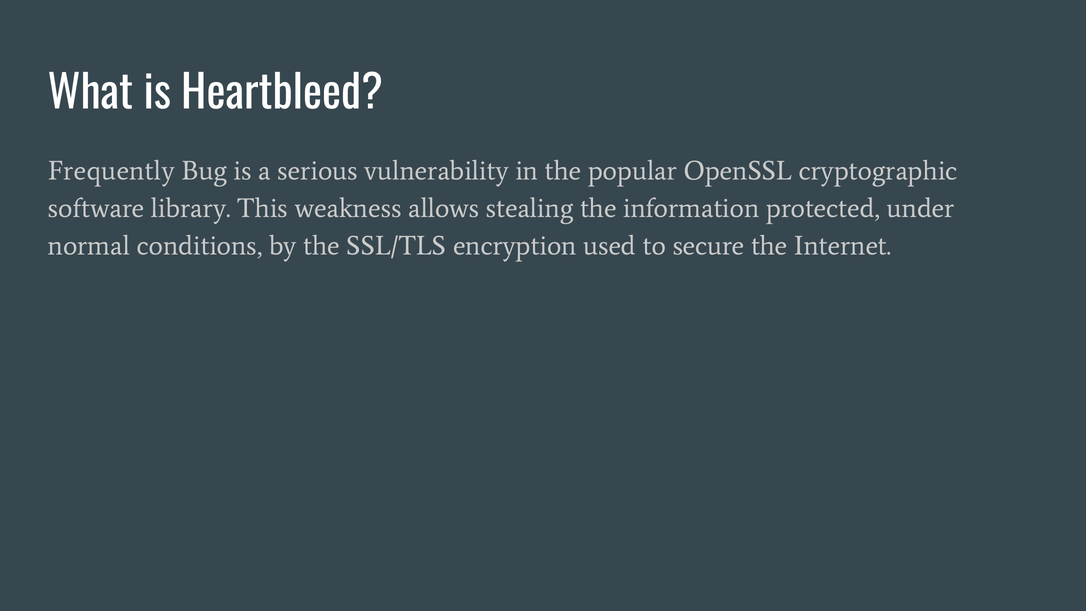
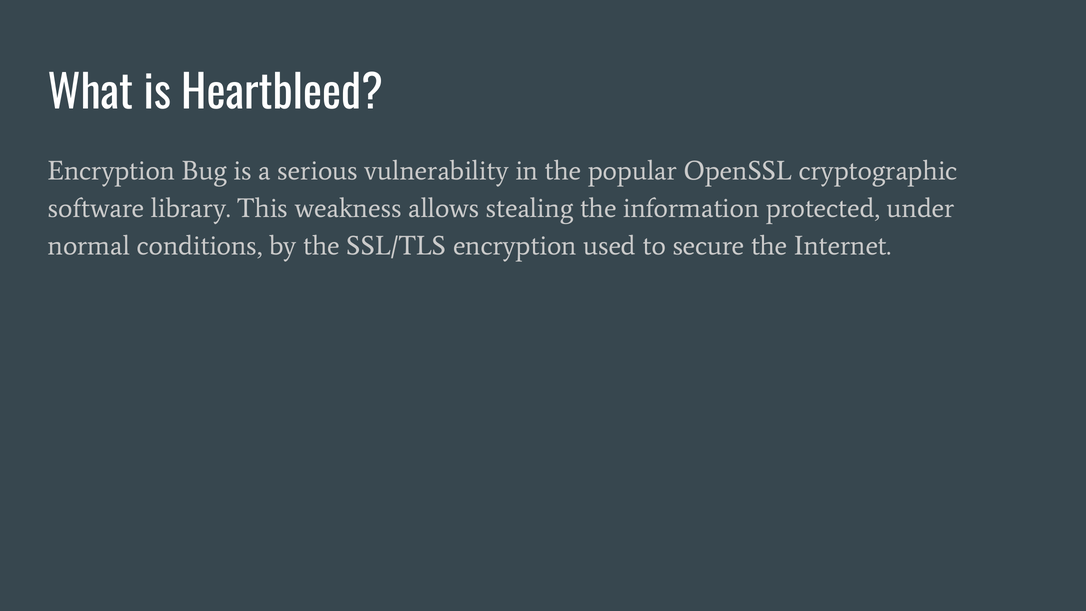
Frequently: Frequently -> Encryption (112, 171)
